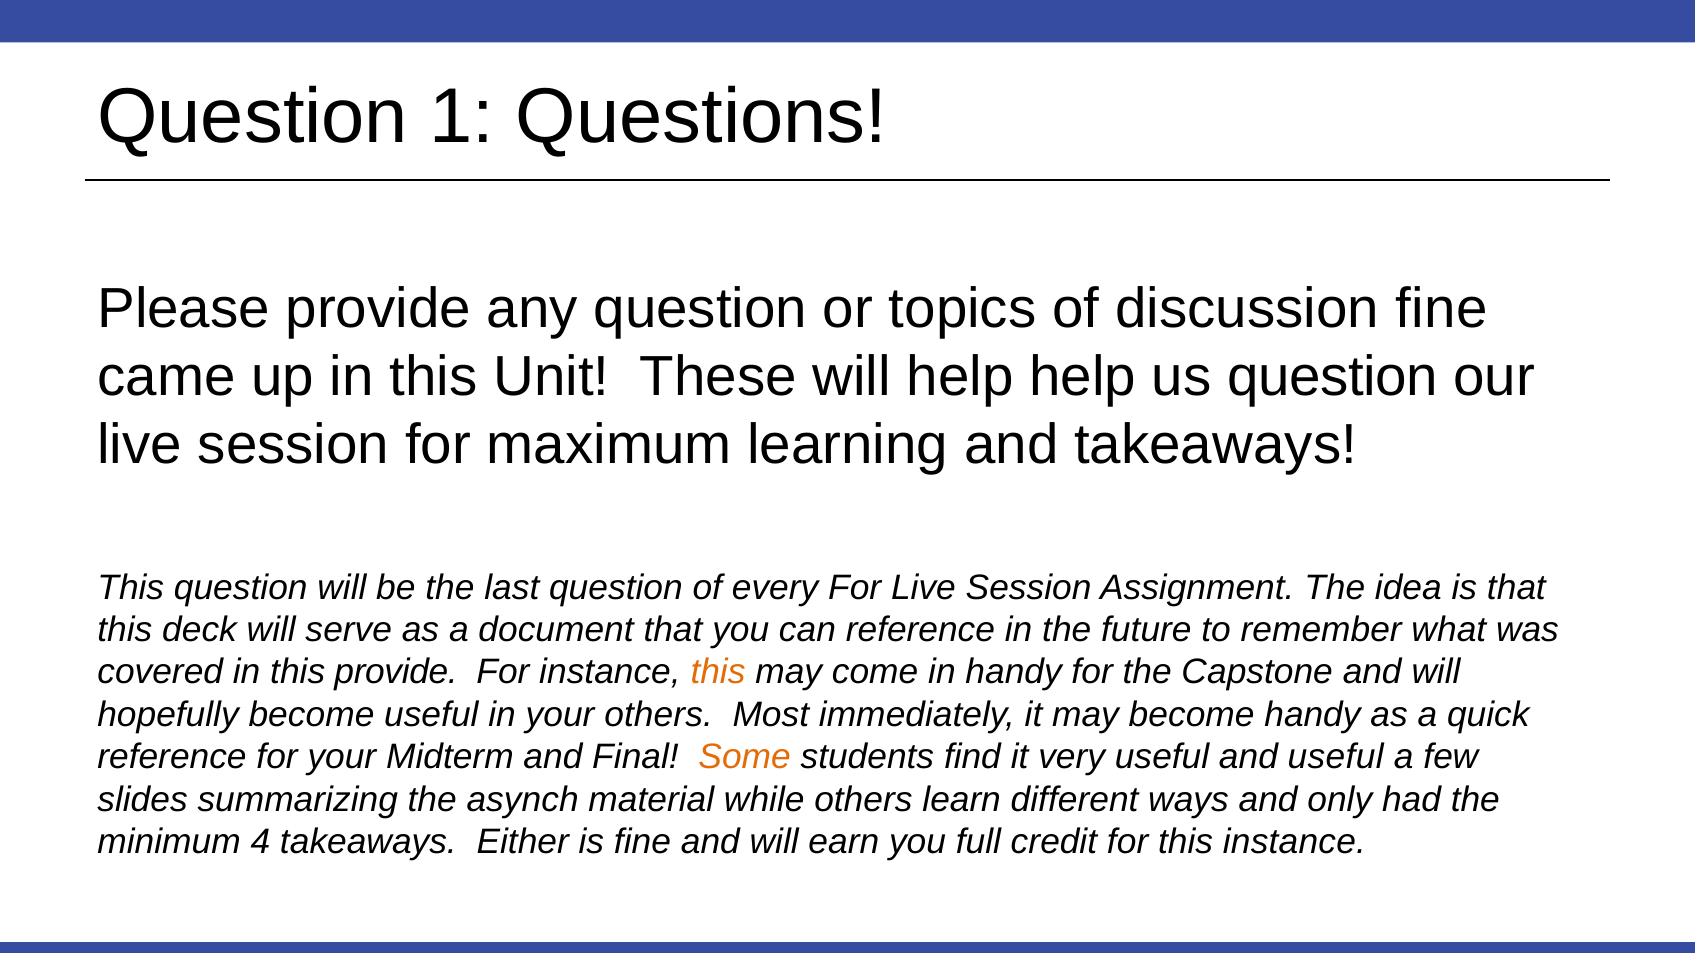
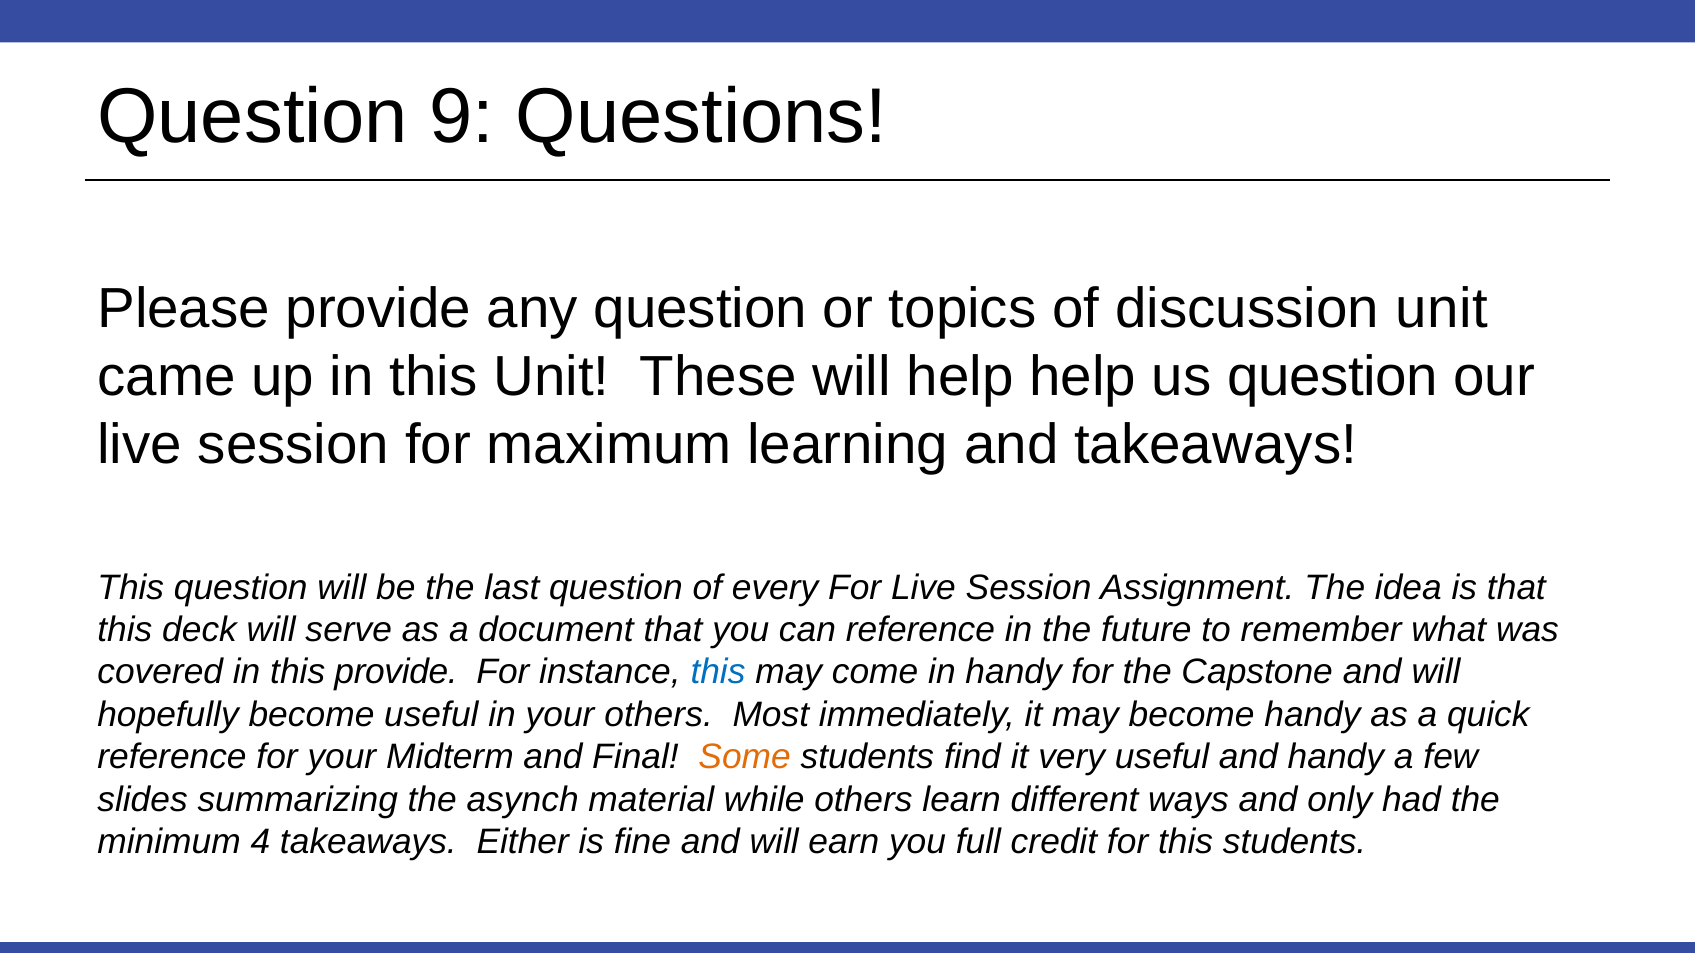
1: 1 -> 9 (462, 117)
discussion fine: fine -> unit (1441, 309)
this colour: orange -> blue (718, 673)
and useful: useful -> handy (1336, 757)
this instance: instance -> students (1295, 842)
